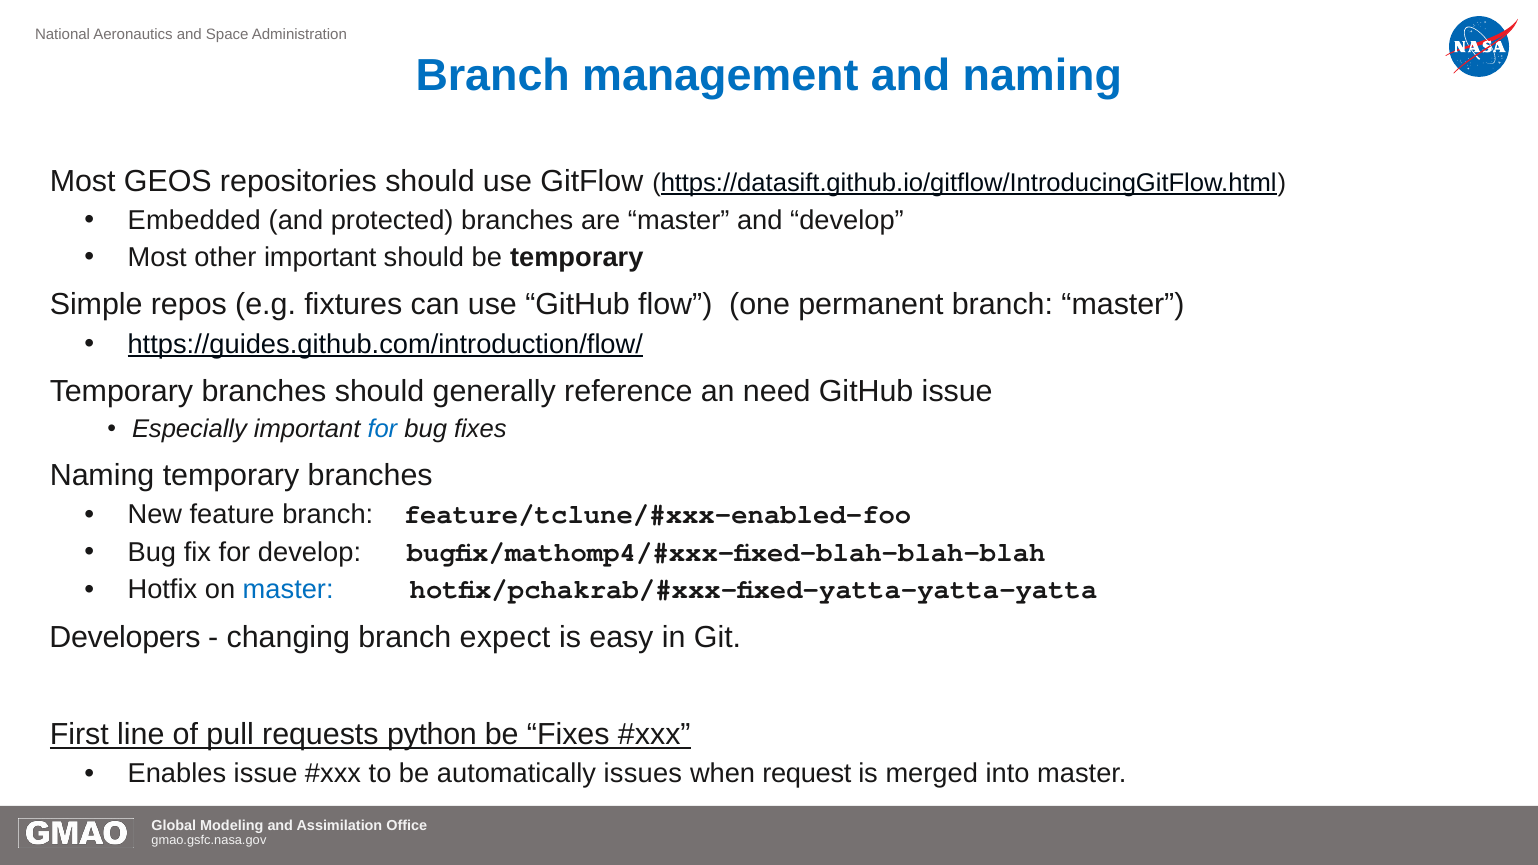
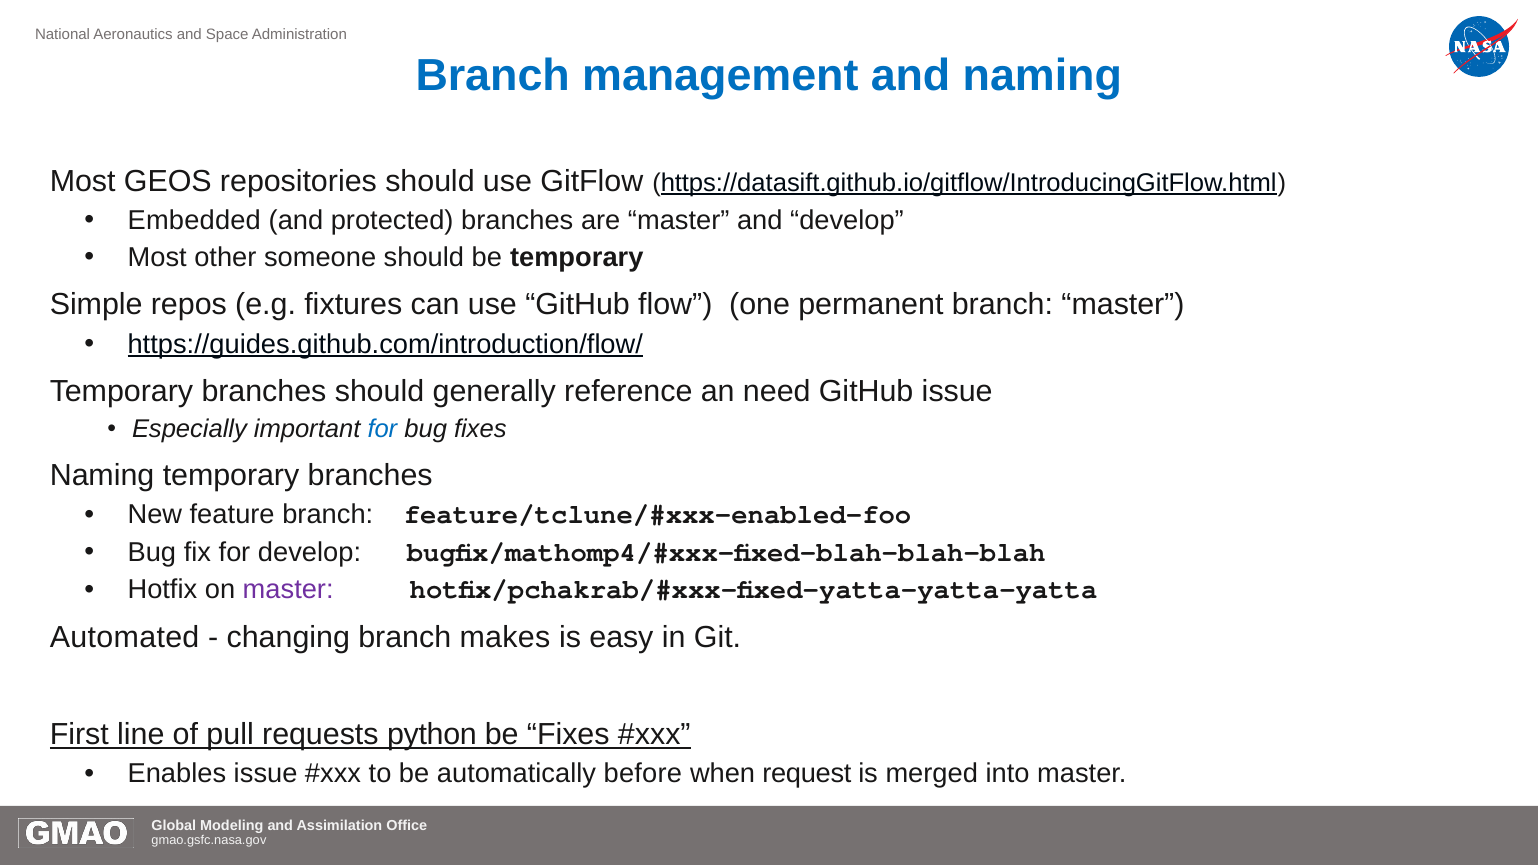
other important: important -> someone (320, 258)
master colour: blue -> purple (288, 590)
Developers: Developers -> Automated (125, 637)
expect: expect -> makes (505, 637)
issues: issues -> before (643, 774)
